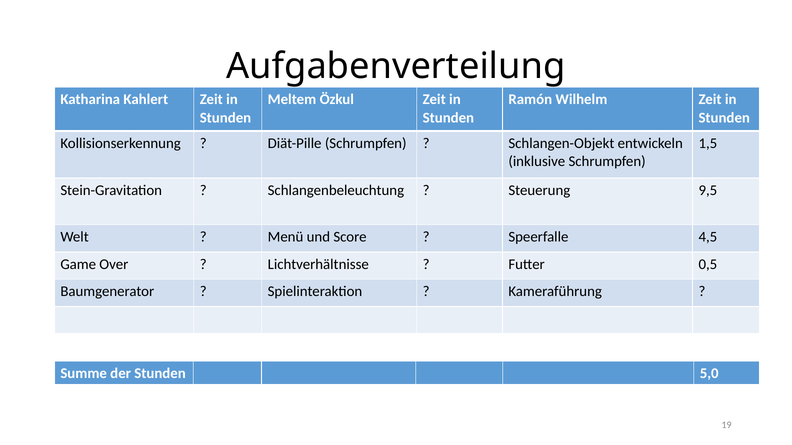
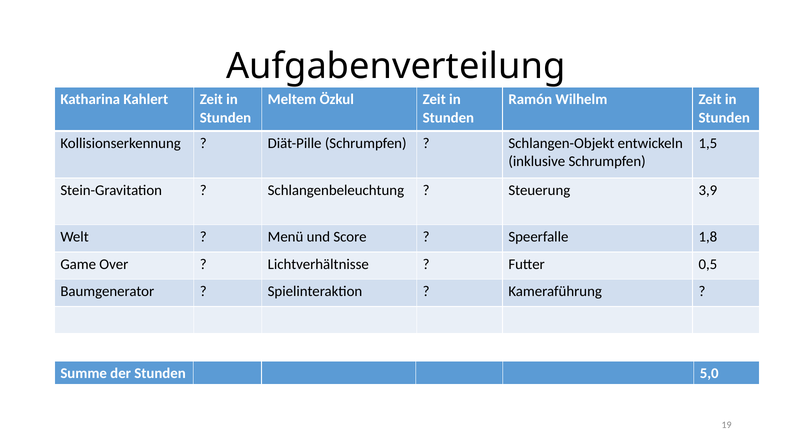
9,5: 9,5 -> 3,9 (708, 190)
4,5: 4,5 -> 1,8 (708, 237)
